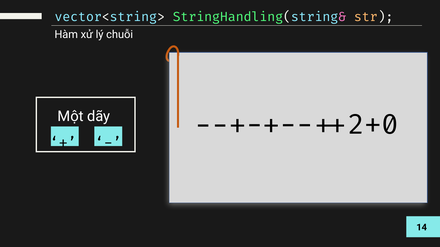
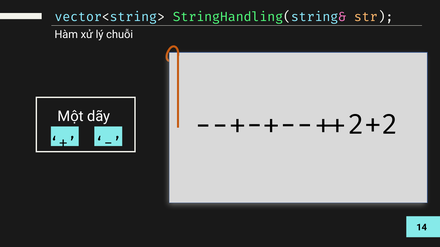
2+0: 2+0 -> 2+2 (373, 125)
